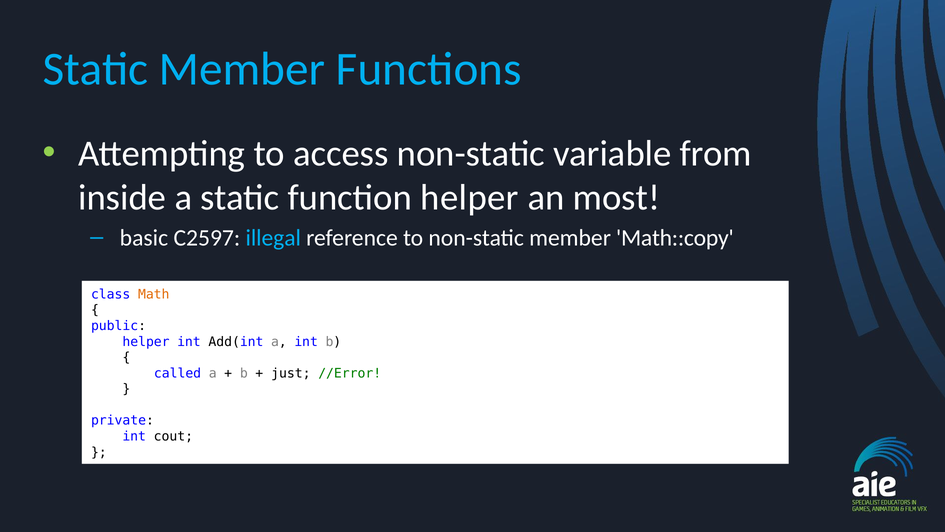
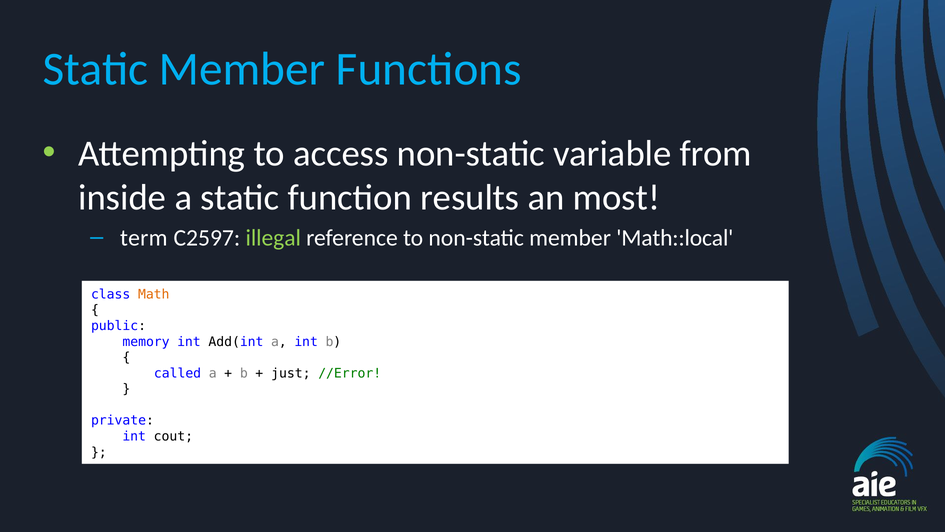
function helper: helper -> results (470, 198)
basic: basic -> term (144, 238)
illegal colour: light blue -> light green (273, 238)
Math::copy: Math::copy -> Math::local (675, 238)
helper: helper -> memory (146, 341)
